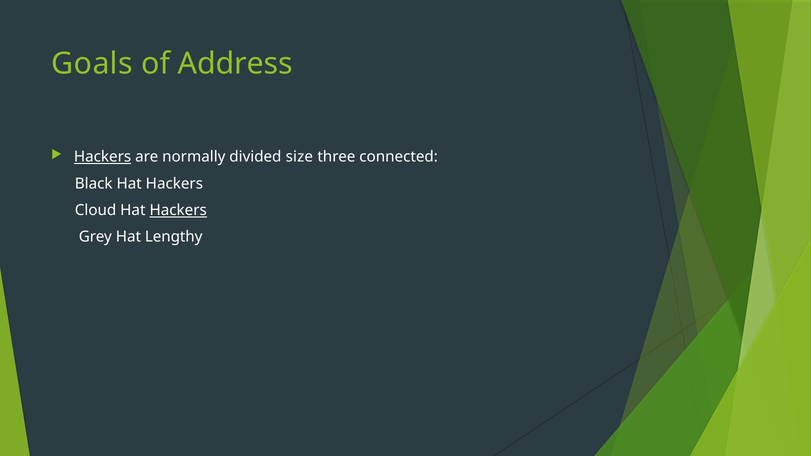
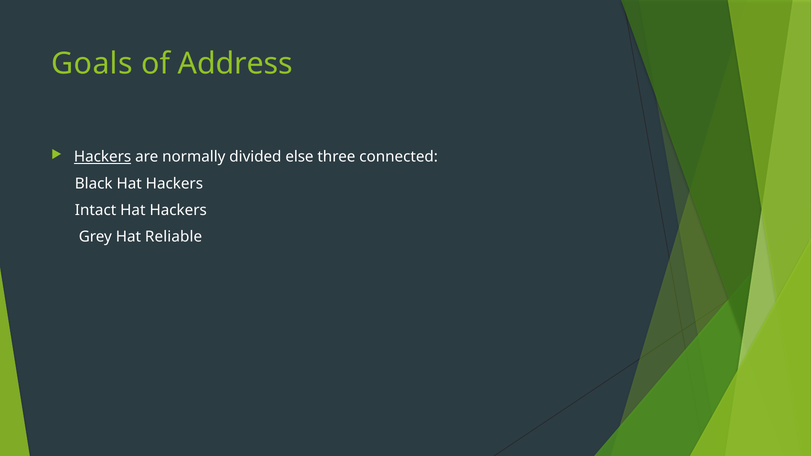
size: size -> else (299, 157)
Cloud: Cloud -> Intact (96, 210)
Hackers underline: present -> none (178, 210)
Lengthy: Lengthy -> Reliable (174, 237)
